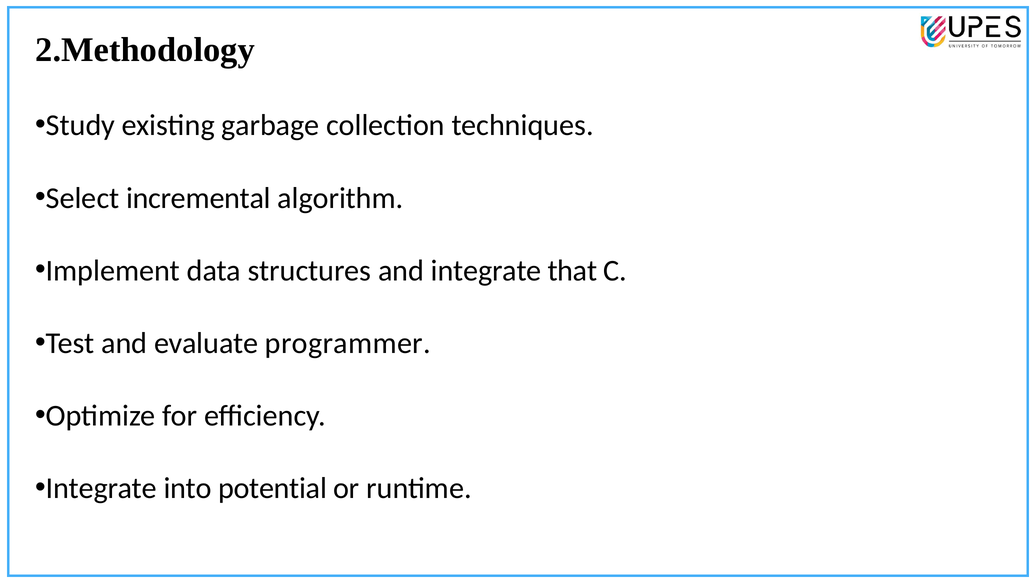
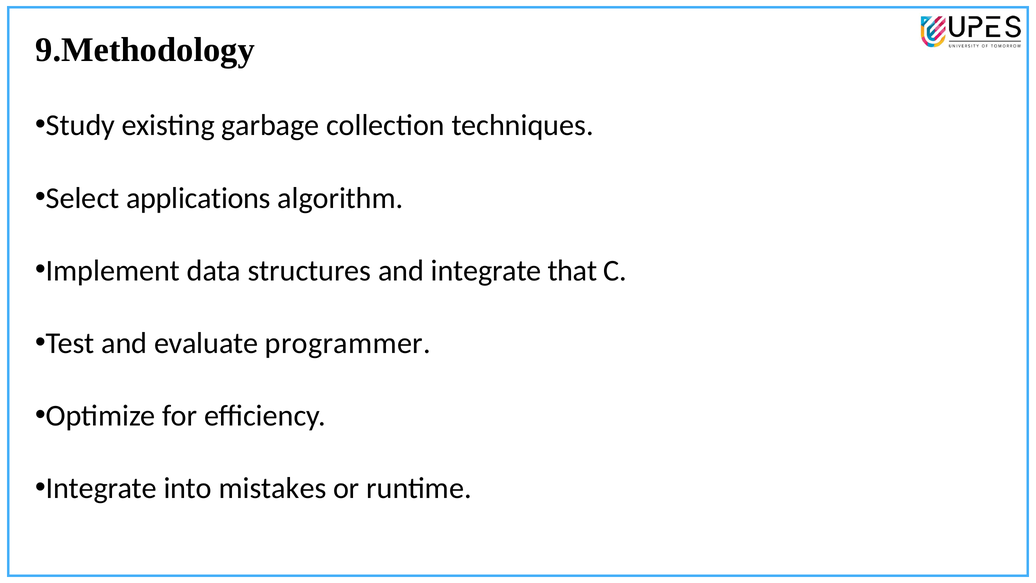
2.Methodology: 2.Methodology -> 9.Methodology (145, 50)
incremental: incremental -> applications (198, 198)
potential: potential -> mistakes (272, 488)
